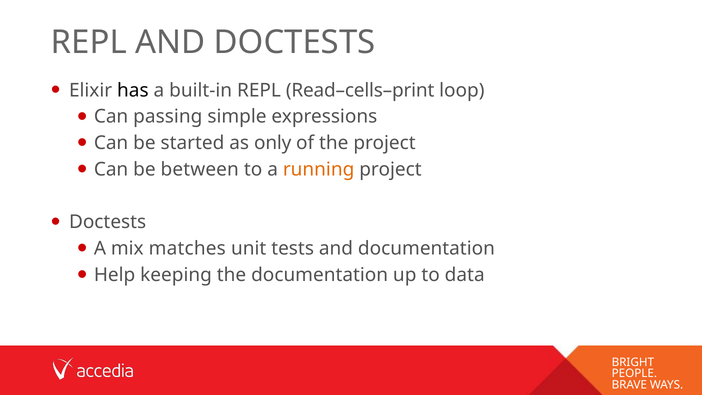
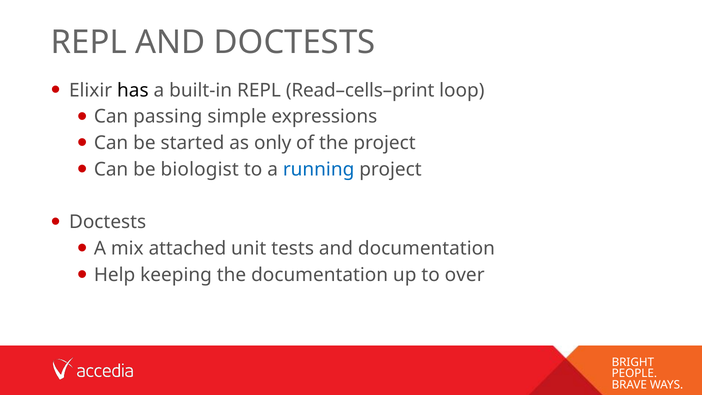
between: between -> biologist (200, 169)
running colour: orange -> blue (319, 169)
matches: matches -> attached (187, 248)
data: data -> over (465, 275)
